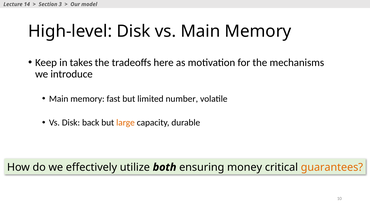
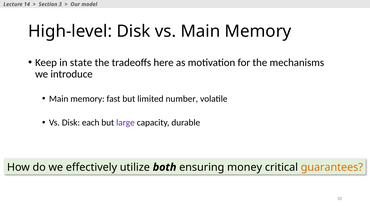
takes: takes -> state (81, 63)
back: back -> each (91, 123)
large colour: orange -> purple (125, 123)
